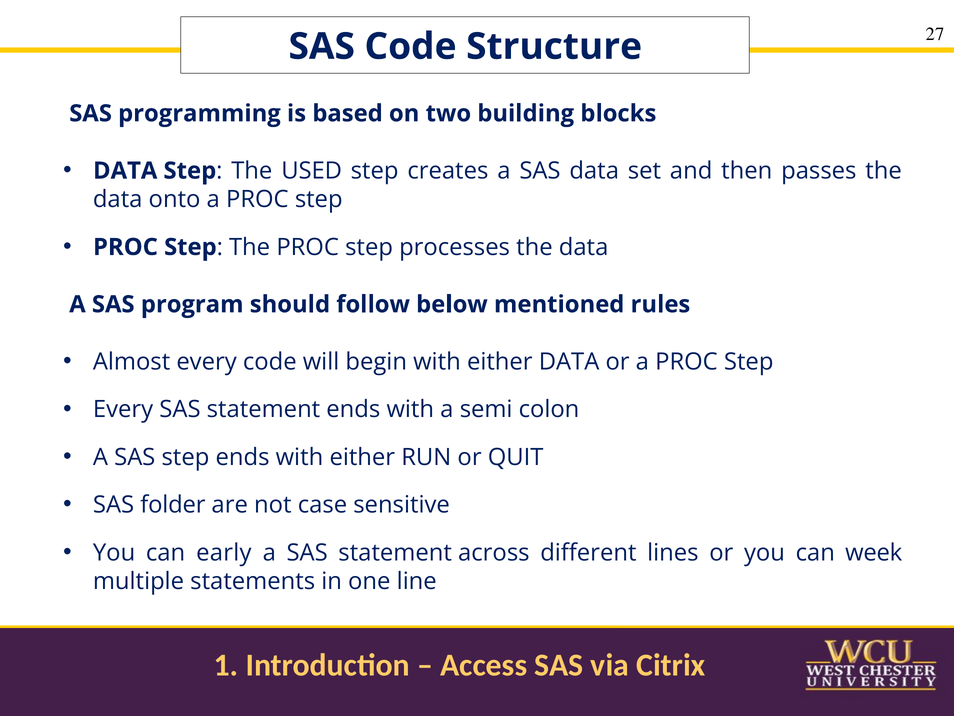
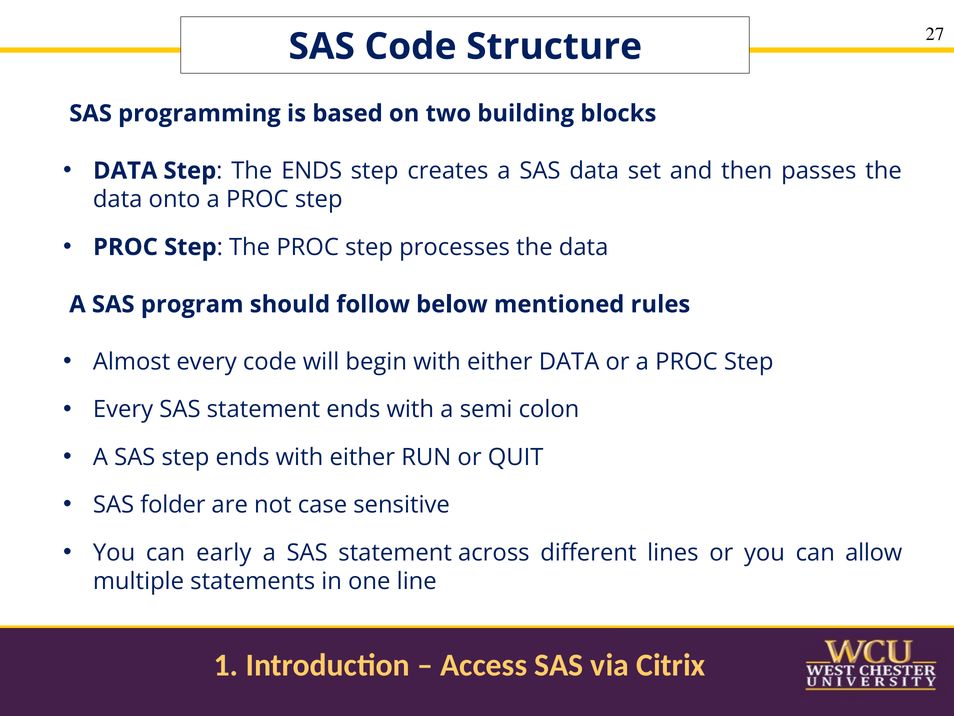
The USED: USED -> ENDS (312, 171)
week: week -> allow (874, 552)
